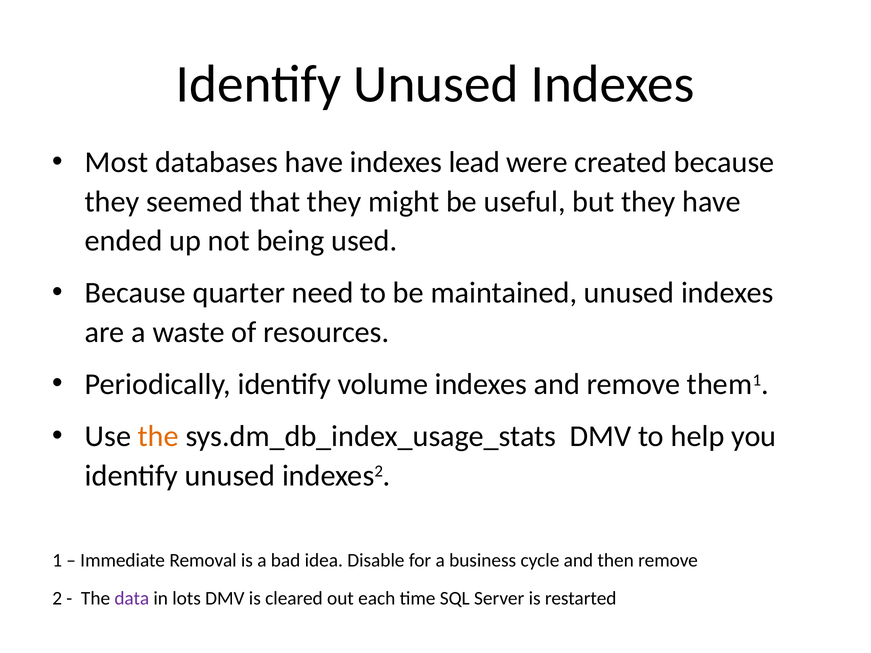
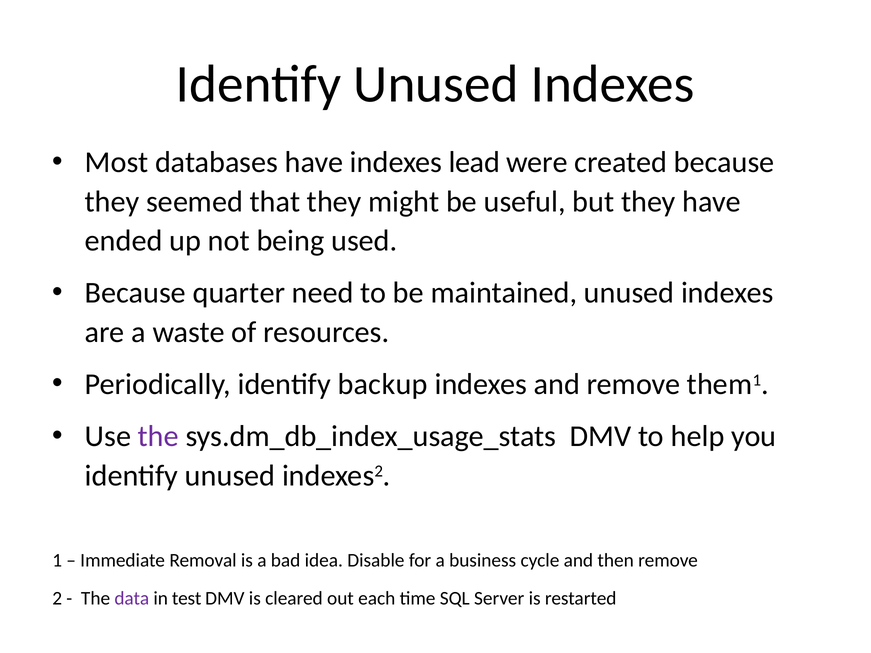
volume: volume -> backup (383, 384)
the colour: orange -> purple (158, 437)
lots: lots -> test (187, 599)
